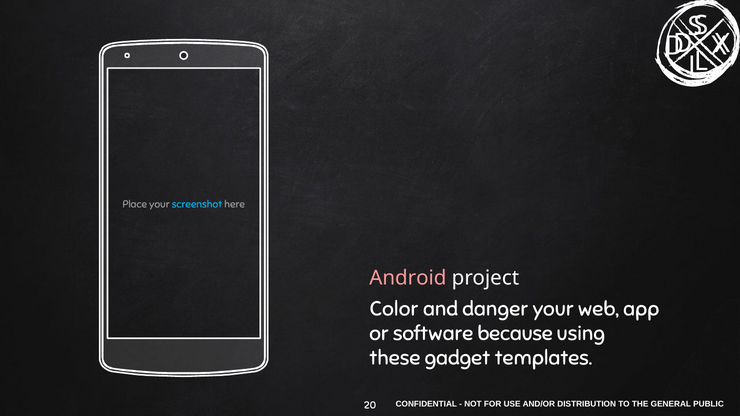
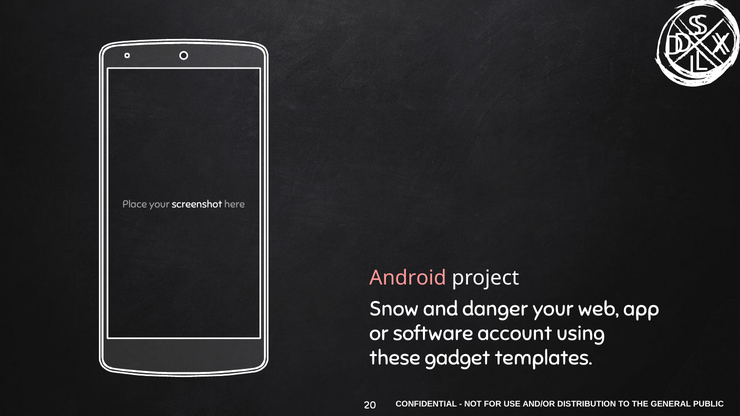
screenshot colour: light blue -> white (197, 204)
Color: Color -> Snow (394, 309)
because: because -> account (515, 334)
